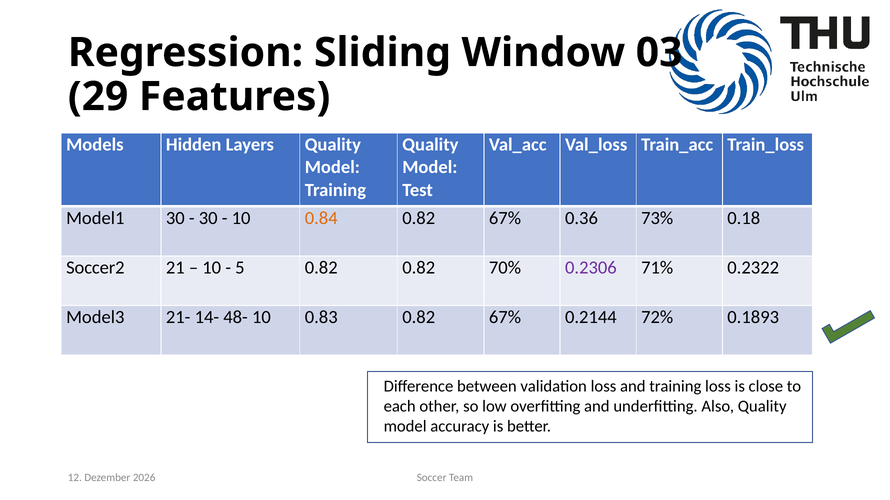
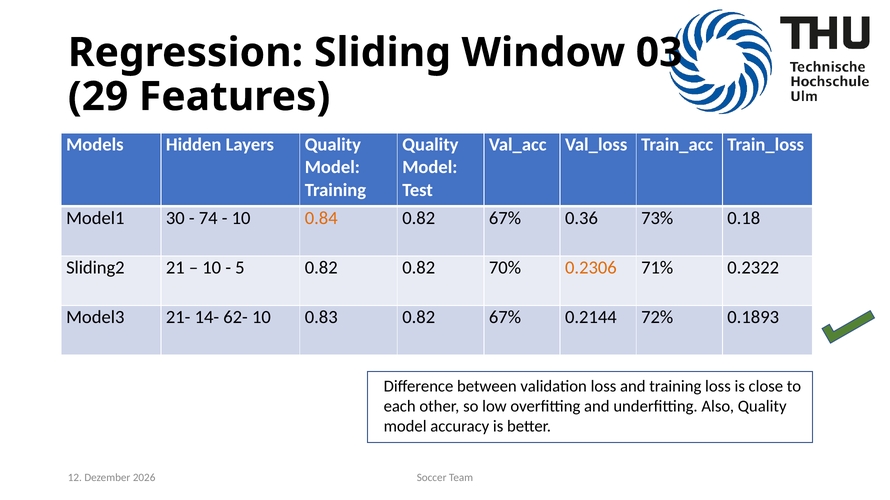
30: 30 -> 74 (208, 218)
Soccer2: Soccer2 -> Sliding2 (95, 268)
0.2306 colour: purple -> orange (591, 268)
48-: 48- -> 62- (236, 317)
